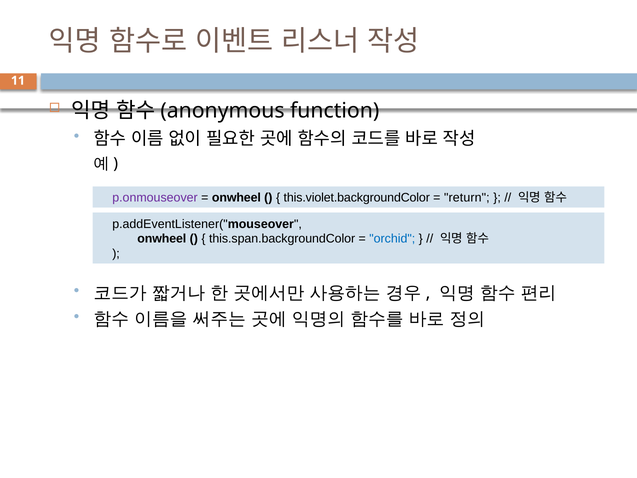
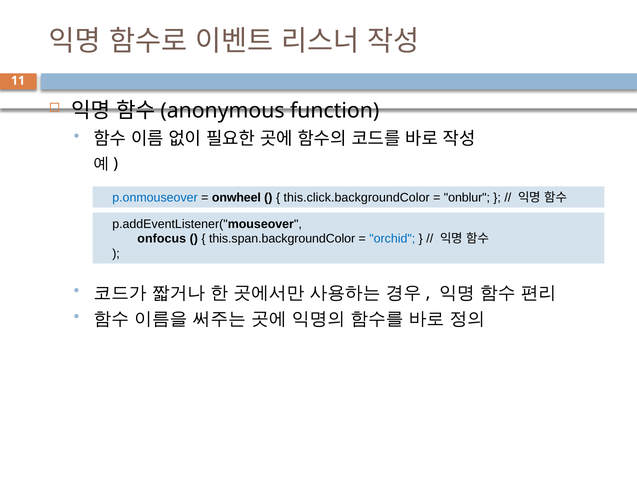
p.onmouseover colour: purple -> blue (155, 198)
this.violet.backgroundColor: this.violet.backgroundColor -> this.click.backgroundColor (357, 198)
return: return -> onblur (467, 198)
onwheel: onwheel -> onfocus (162, 239)
